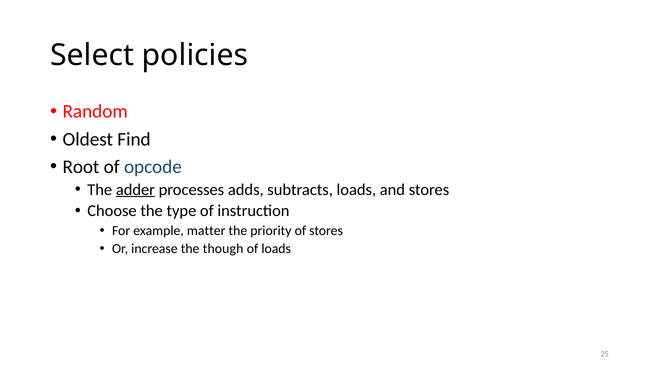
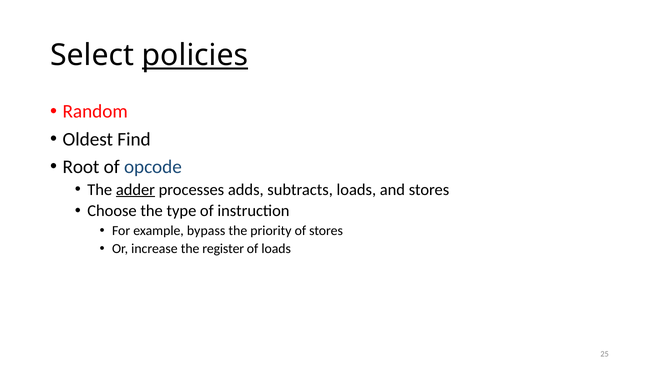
policies underline: none -> present (195, 55)
matter: matter -> bypass (206, 230)
though: though -> register (223, 249)
